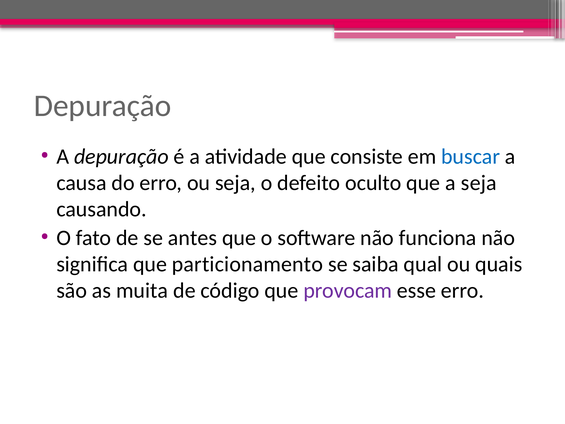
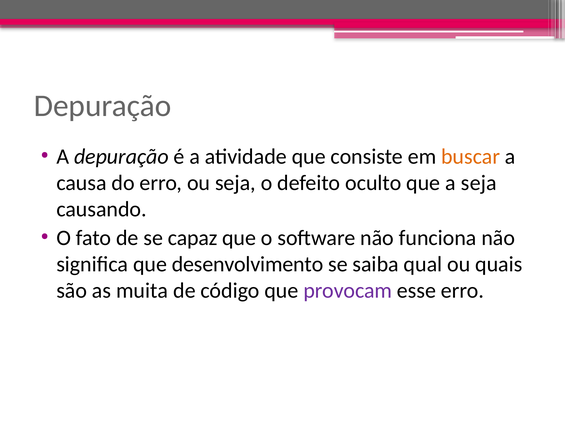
buscar colour: blue -> orange (471, 156)
antes: antes -> capaz (193, 238)
particionamento: particionamento -> desenvolvimento (248, 264)
